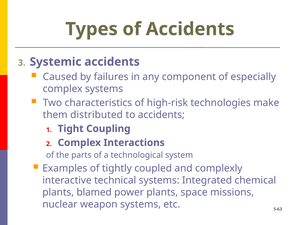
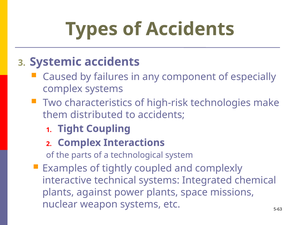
blamed: blamed -> against (94, 192)
